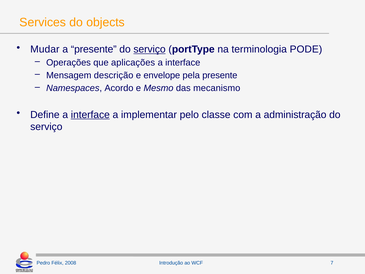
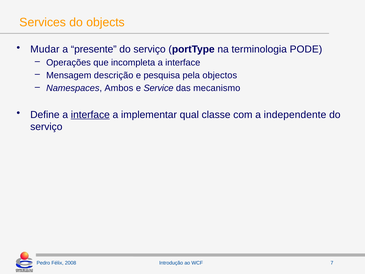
serviço underline: present -> none (150, 49)
aplicações: aplicações -> incompleta (133, 63)
envelope: envelope -> pesquisa (162, 75)
pela presente: presente -> objectos (220, 75)
Acordo: Acordo -> Ambos (119, 88)
Mesmo: Mesmo -> Service (159, 88)
pelo: pelo -> qual (189, 115)
administração: administração -> independente (295, 115)
